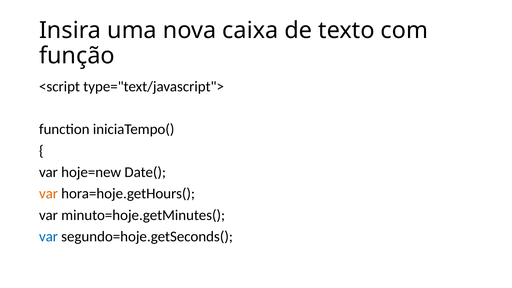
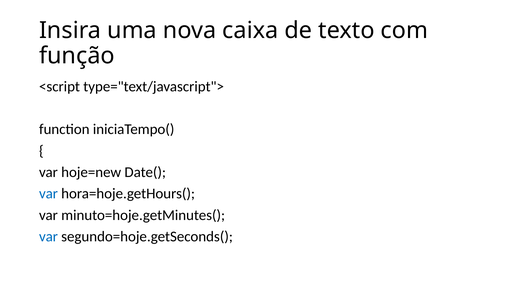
var colour: orange -> blue (48, 194)
